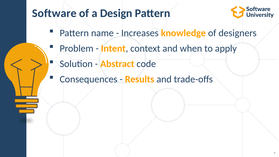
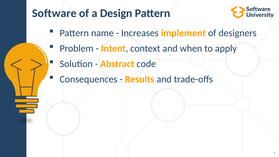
knowledge: knowledge -> implement (183, 33)
